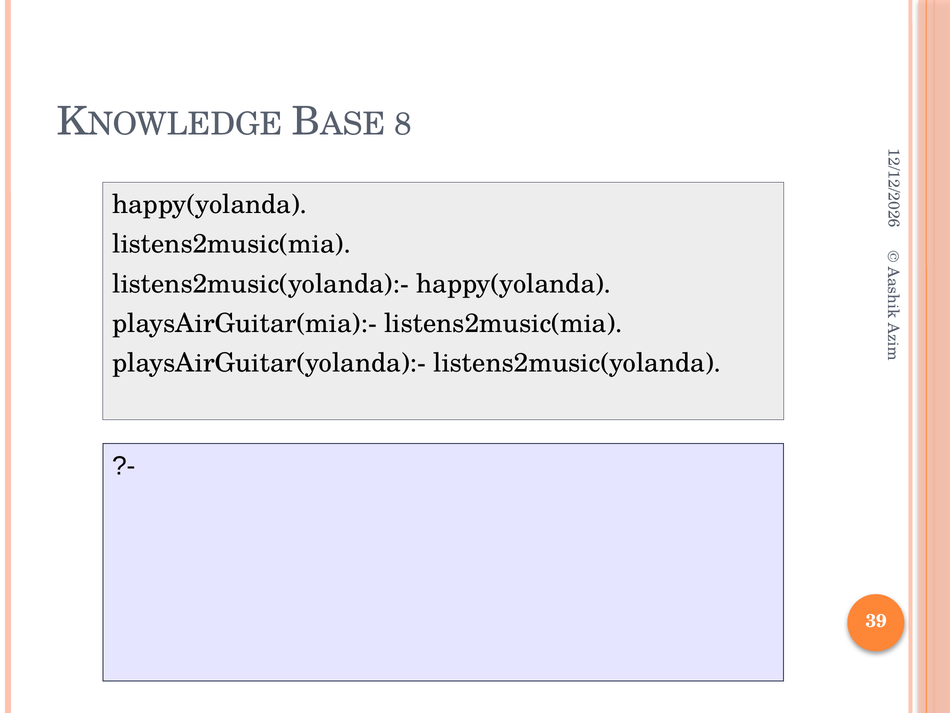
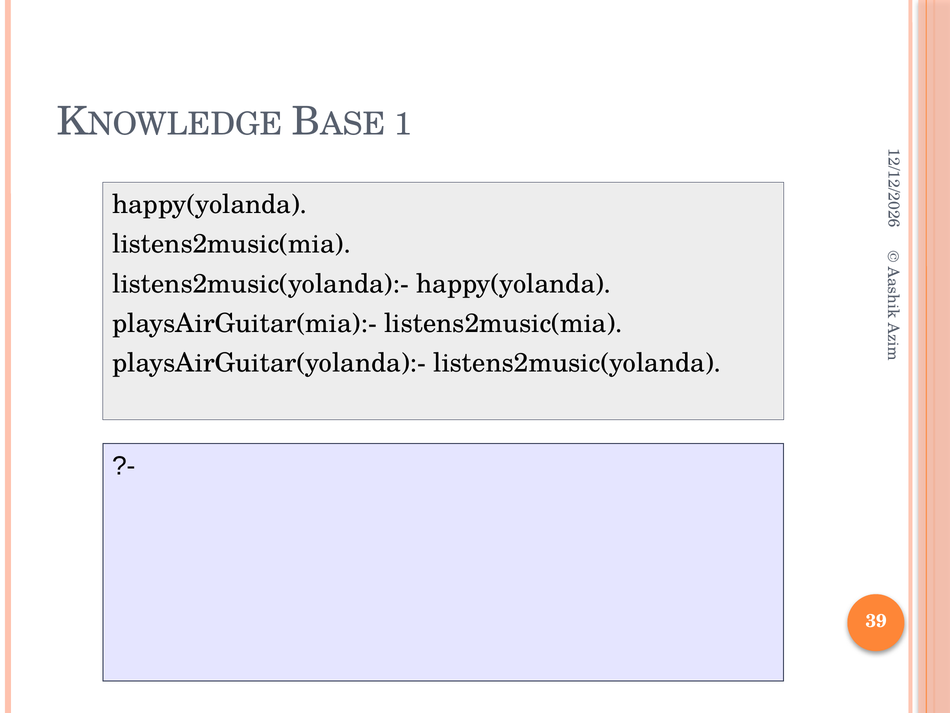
8: 8 -> 1 (403, 124)
